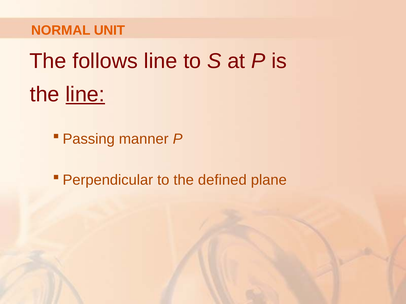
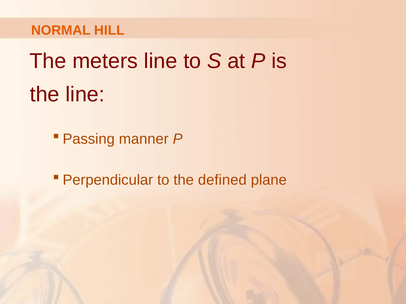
UNIT: UNIT -> HILL (109, 30)
follows: follows -> meters (105, 61)
line underline: present -> none (85, 95)
